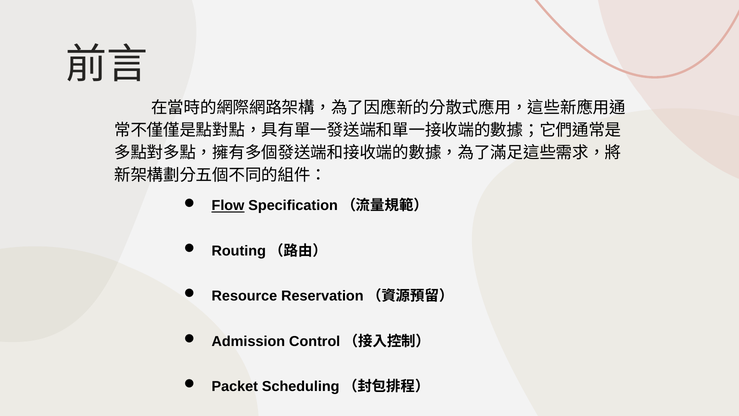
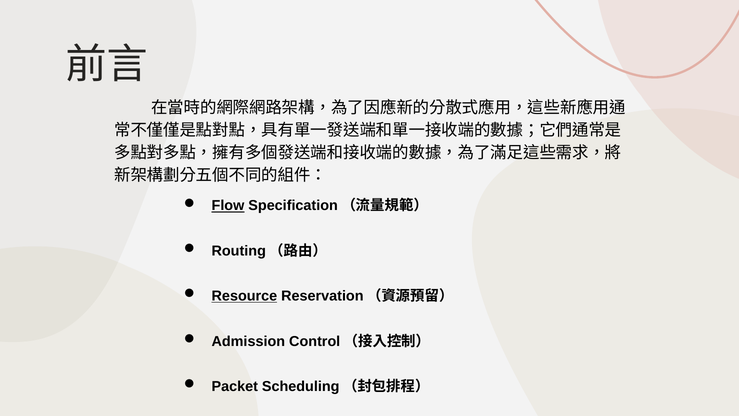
Resource underline: none -> present (244, 296)
